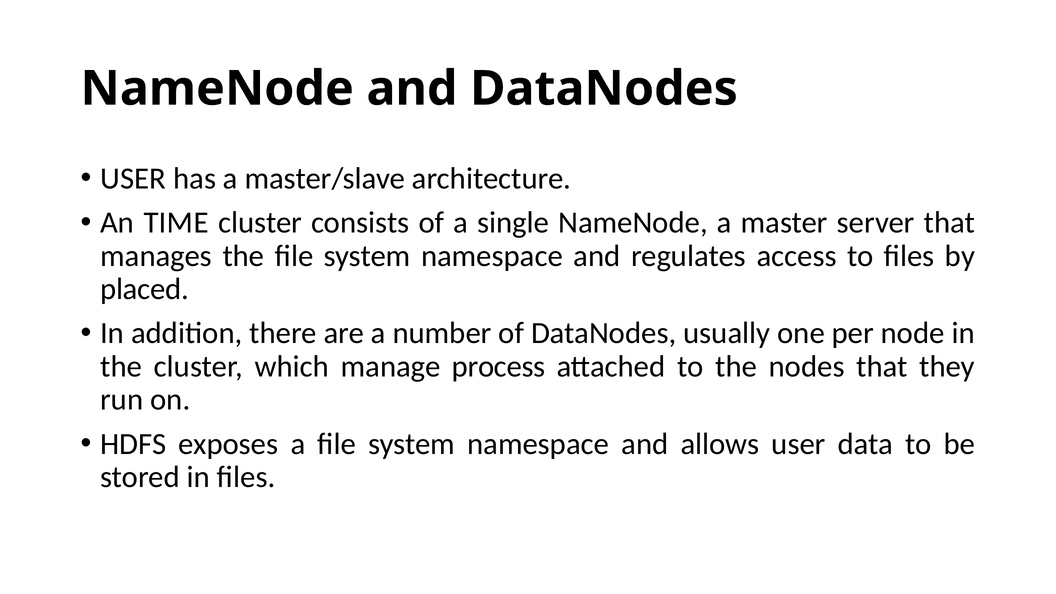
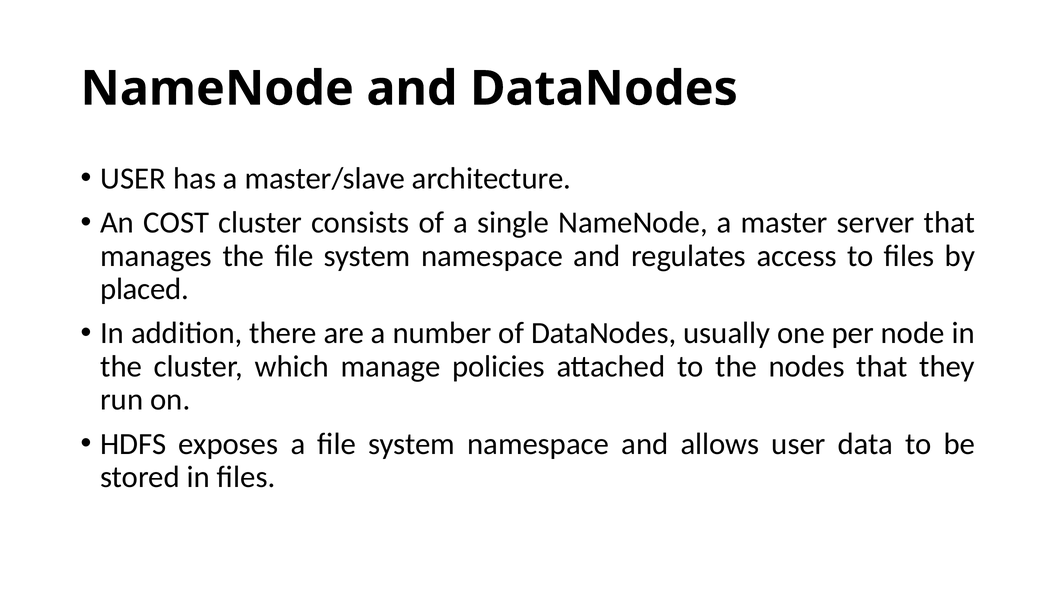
TIME: TIME -> COST (176, 223)
process: process -> policies (499, 367)
